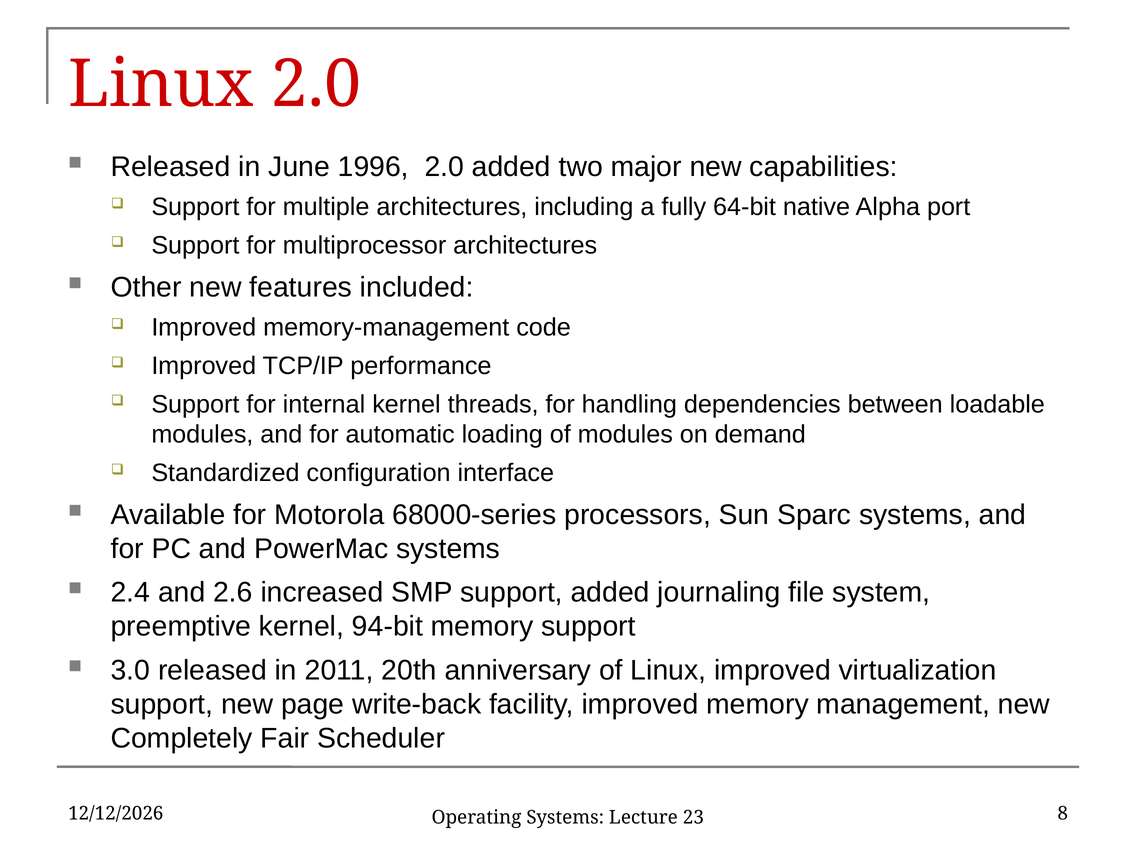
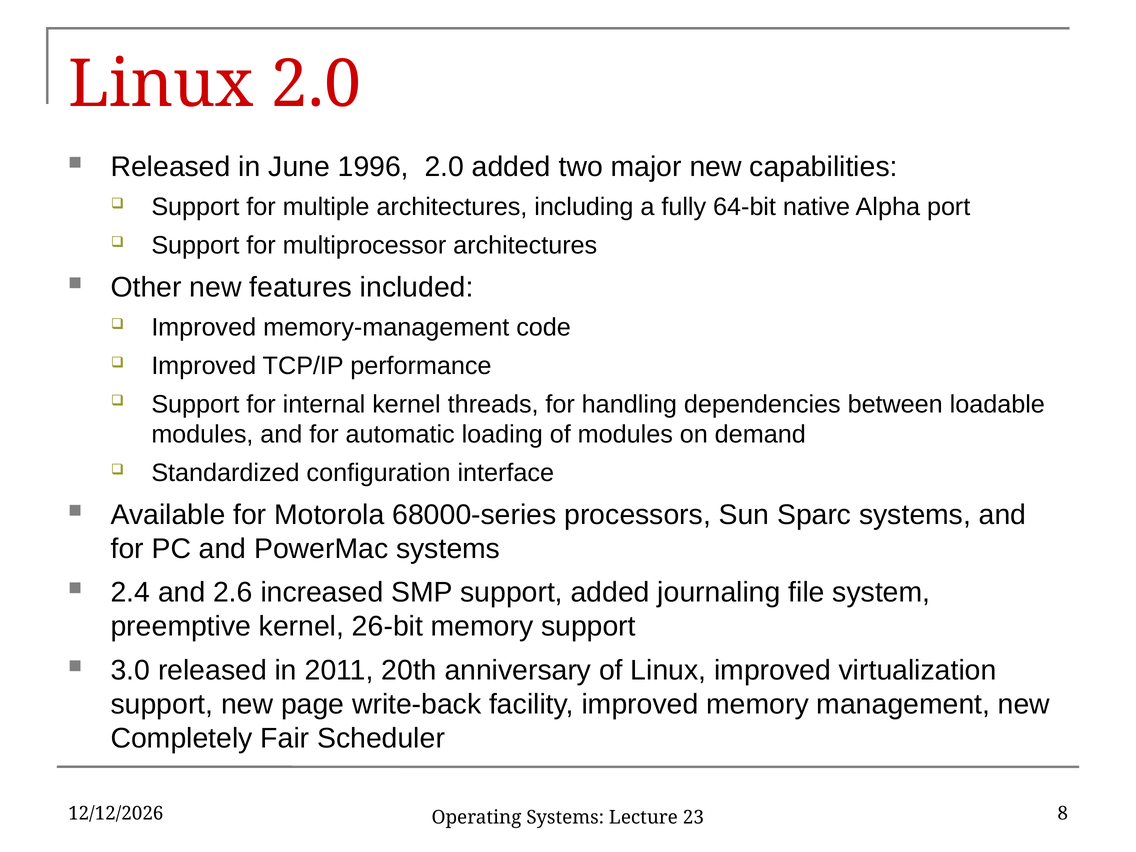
94-bit: 94-bit -> 26-bit (387, 627)
